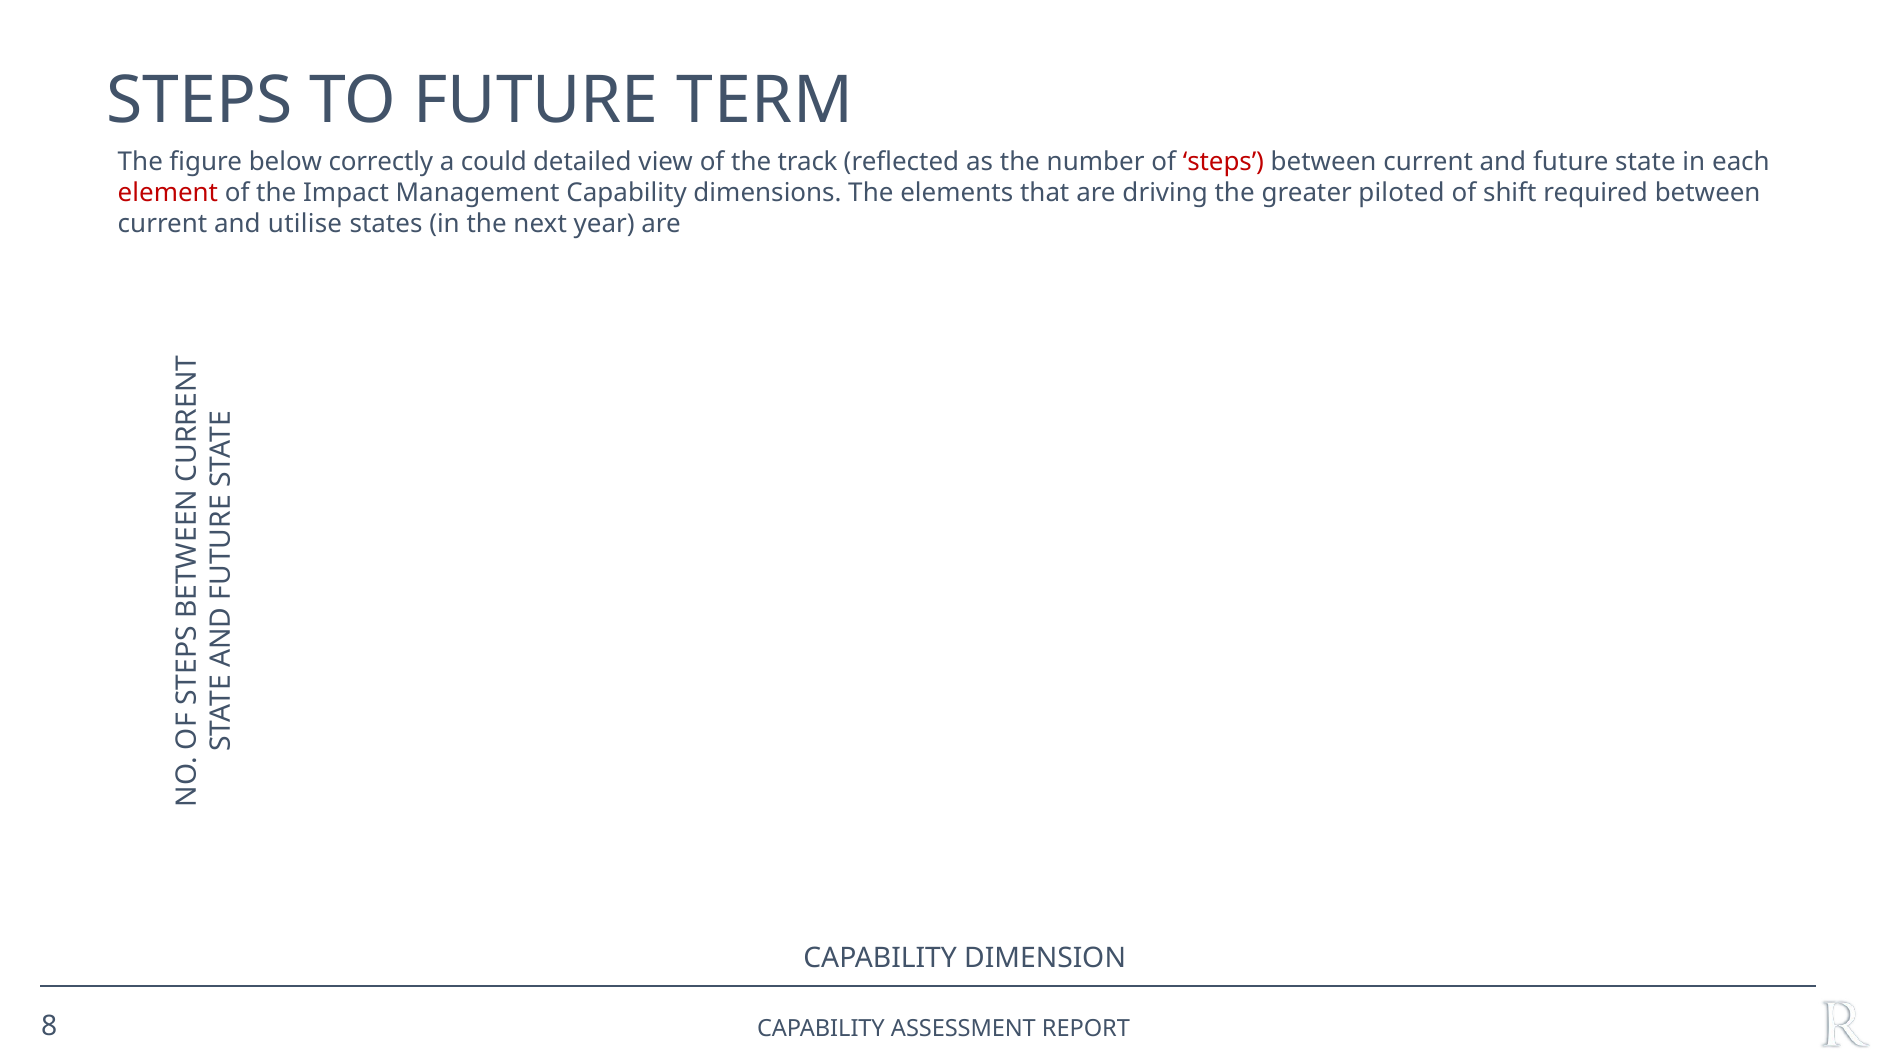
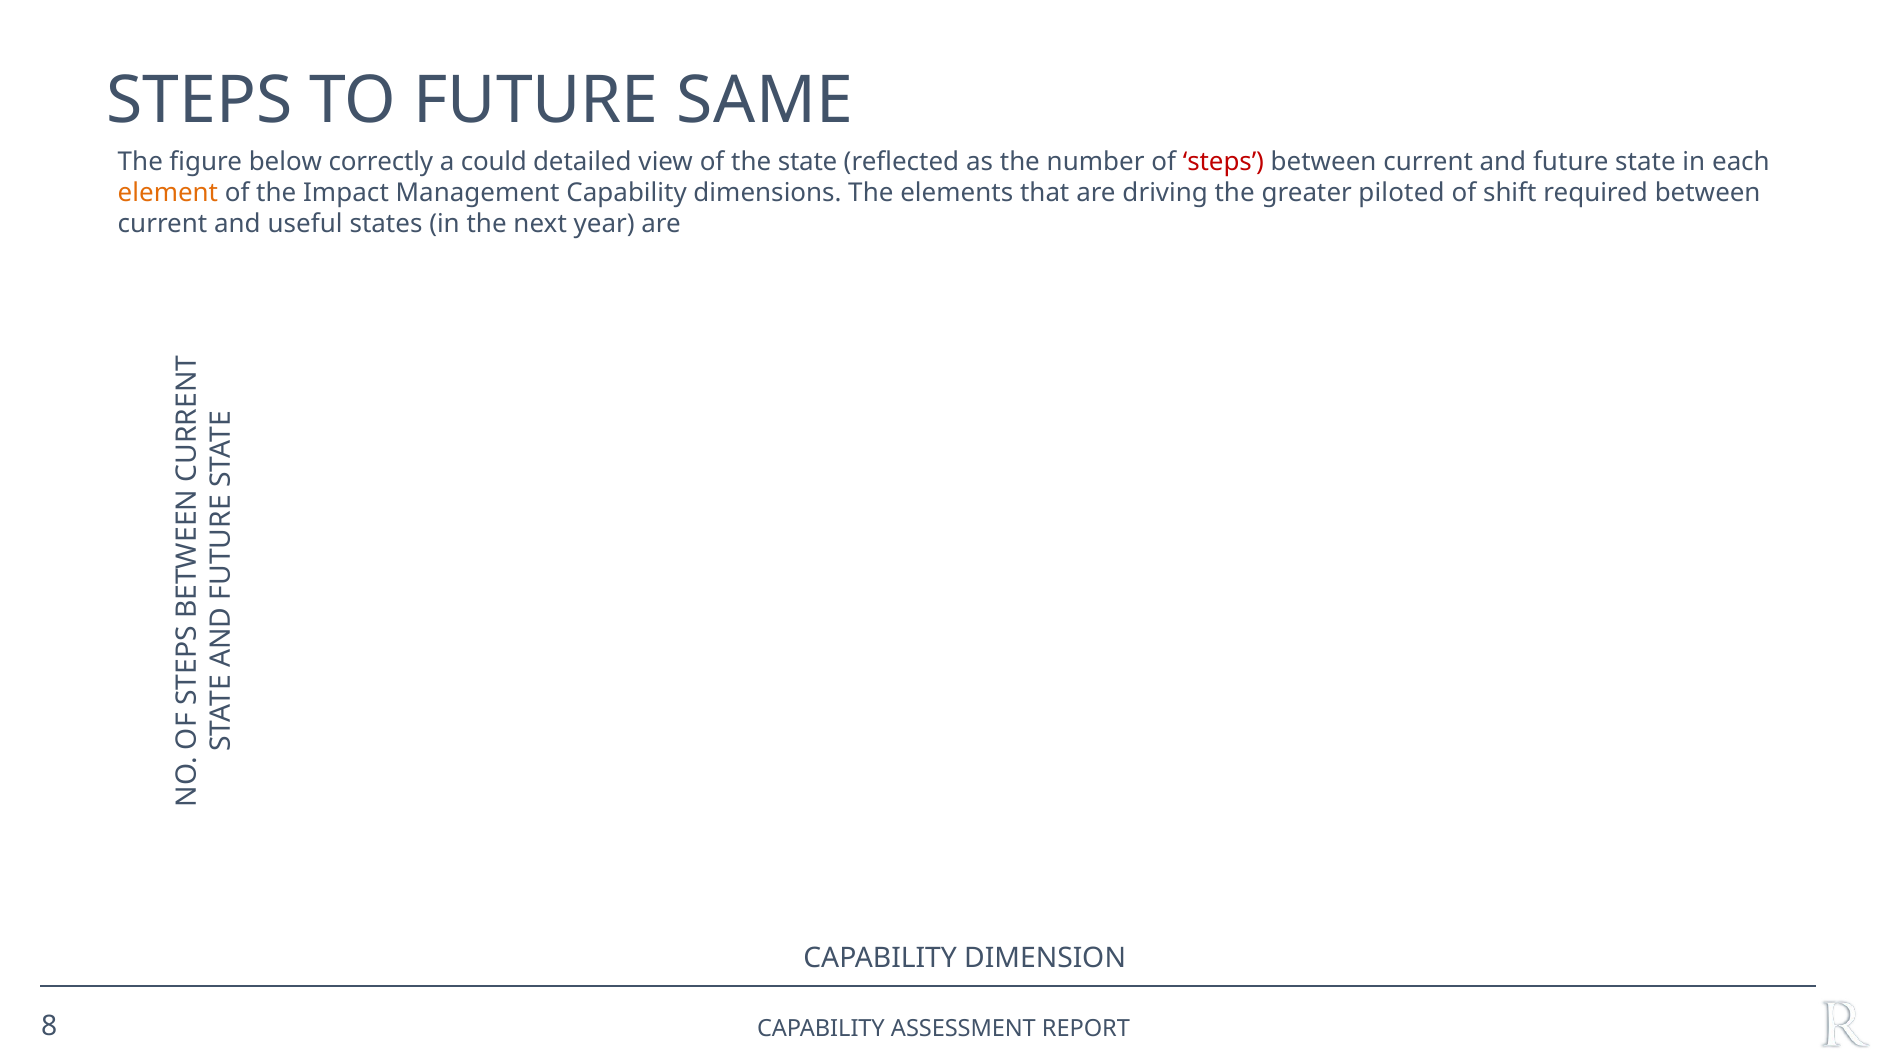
TERM: TERM -> SAME (765, 101)
the track: track -> state (808, 162)
element colour: red -> orange (168, 193)
utilise: utilise -> useful (305, 224)
